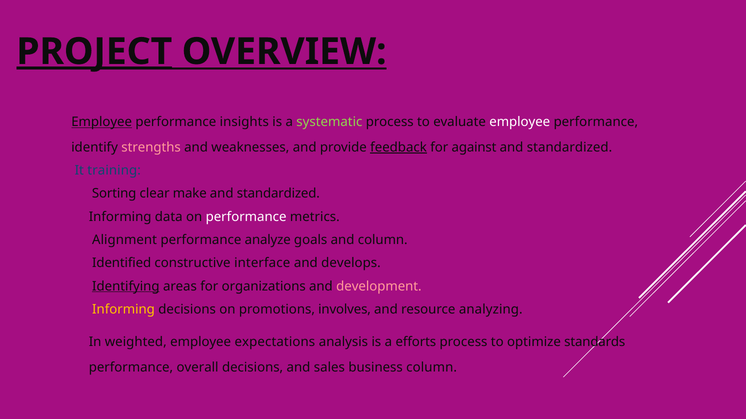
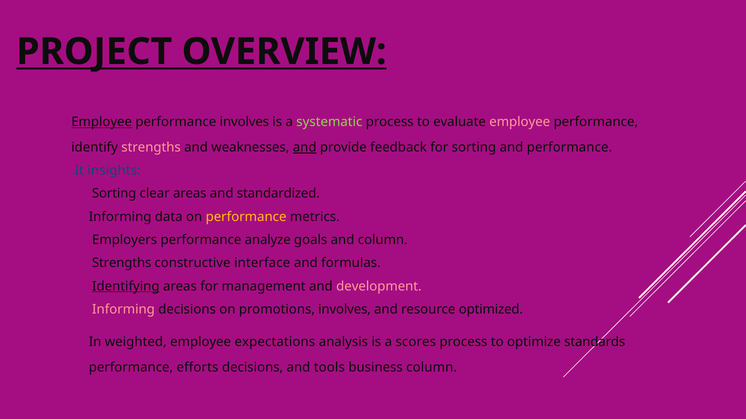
PROJECT underline: present -> none (94, 52)
performance insights: insights -> involves (244, 122)
employee colour: white -> pink (520, 122)
and underline: none -> present (305, 148)
feedback underline: present -> none (399, 148)
for against: against -> sorting (474, 148)
standardized: standardized -> performance (569, 148)
training: training -> insights (114, 171)
clear make: make -> areas (190, 194)
performance colour: white -> yellow (246, 217)
Alignment: Alignment -> Employers (125, 240)
Identified: Identified -> Strengths (122, 263)
develops: develops -> formulas (351, 263)
organizations: organizations -> management (264, 287)
Informing colour: yellow -> pink (123, 310)
analyzing: analyzing -> optimized (491, 310)
efforts: efforts -> scores (416, 342)
overall: overall -> efforts (197, 368)
sales: sales -> tools (329, 368)
